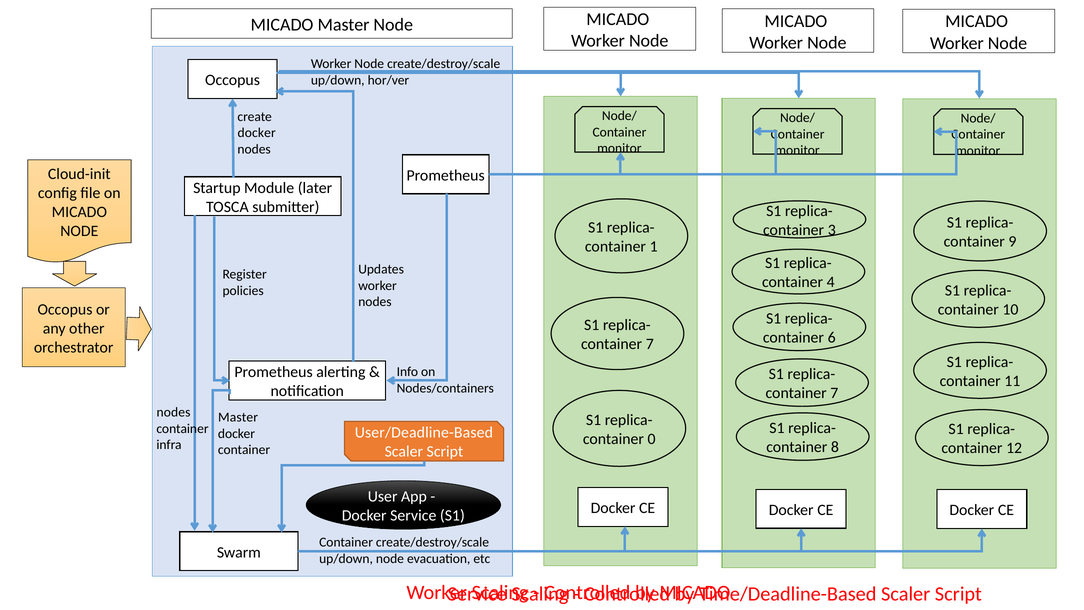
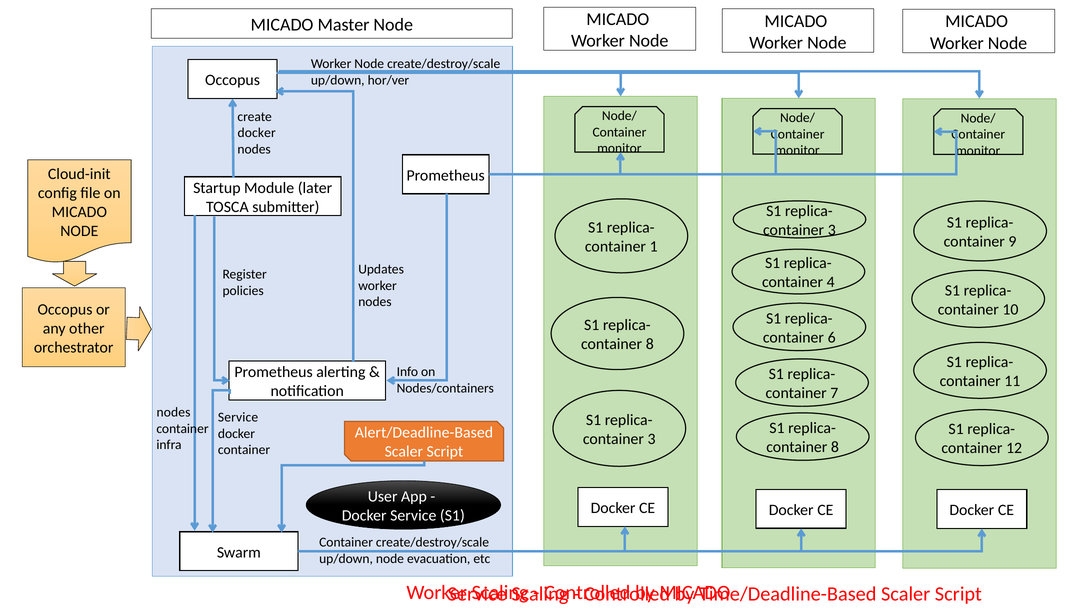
7: 7 -> 8 (650, 344)
Master: Master -> Service (238, 417)
User/Deadline-Based: User/Deadline-Based -> Alert/Deadline-Based (424, 433)
0: 0 -> 3 (652, 439)
